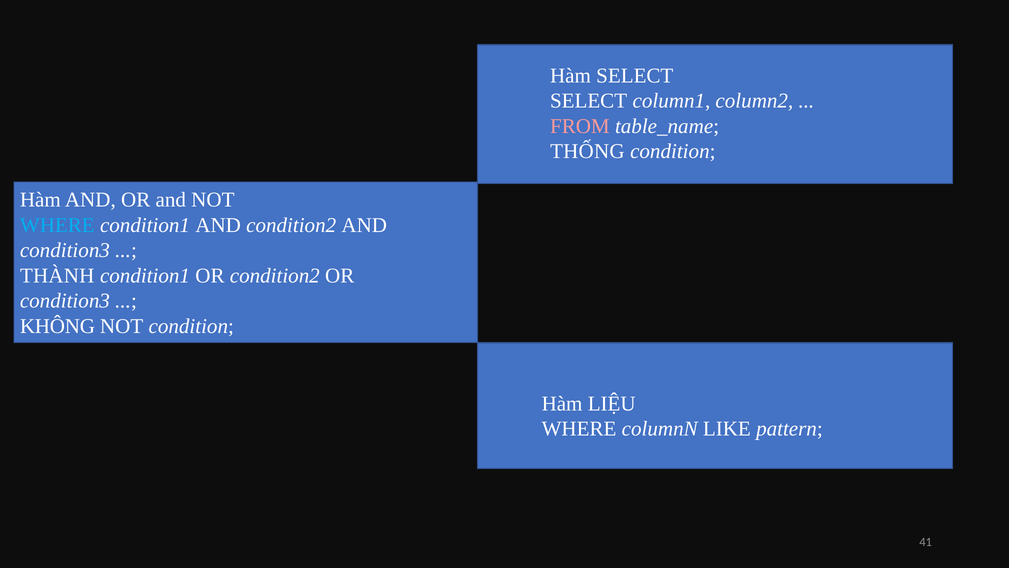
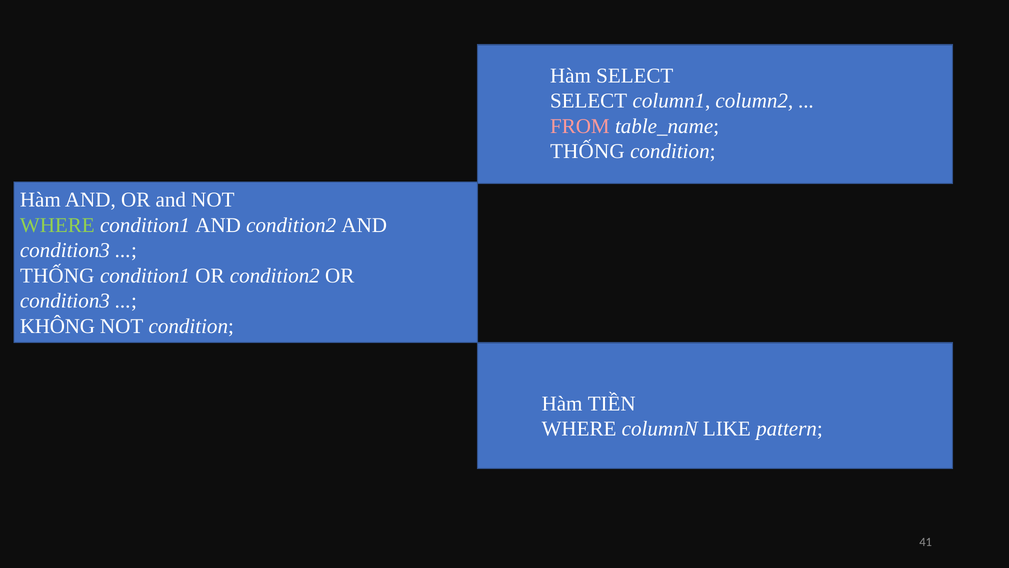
WHERE colour: light blue -> light green (57, 225)
THÀNH: THÀNH -> THỐNG (57, 276)
LIỆU: LIỆU -> TIỀN (612, 403)
